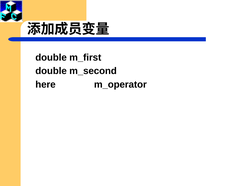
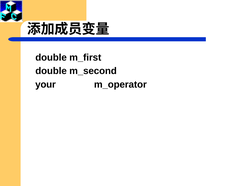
here: here -> your (46, 84)
